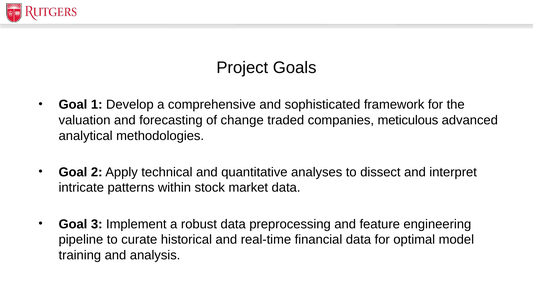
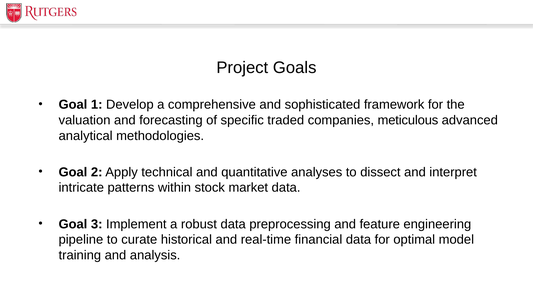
change: change -> specific (242, 120)
